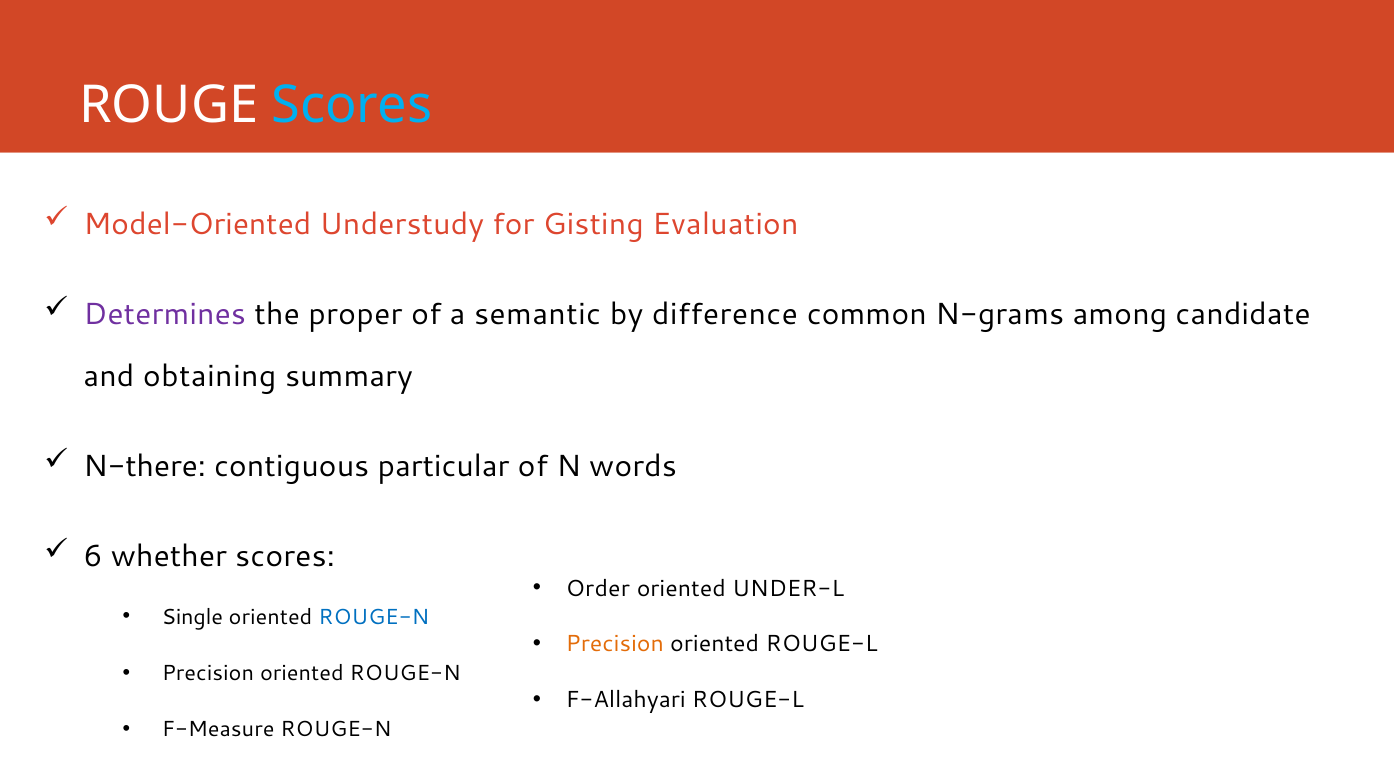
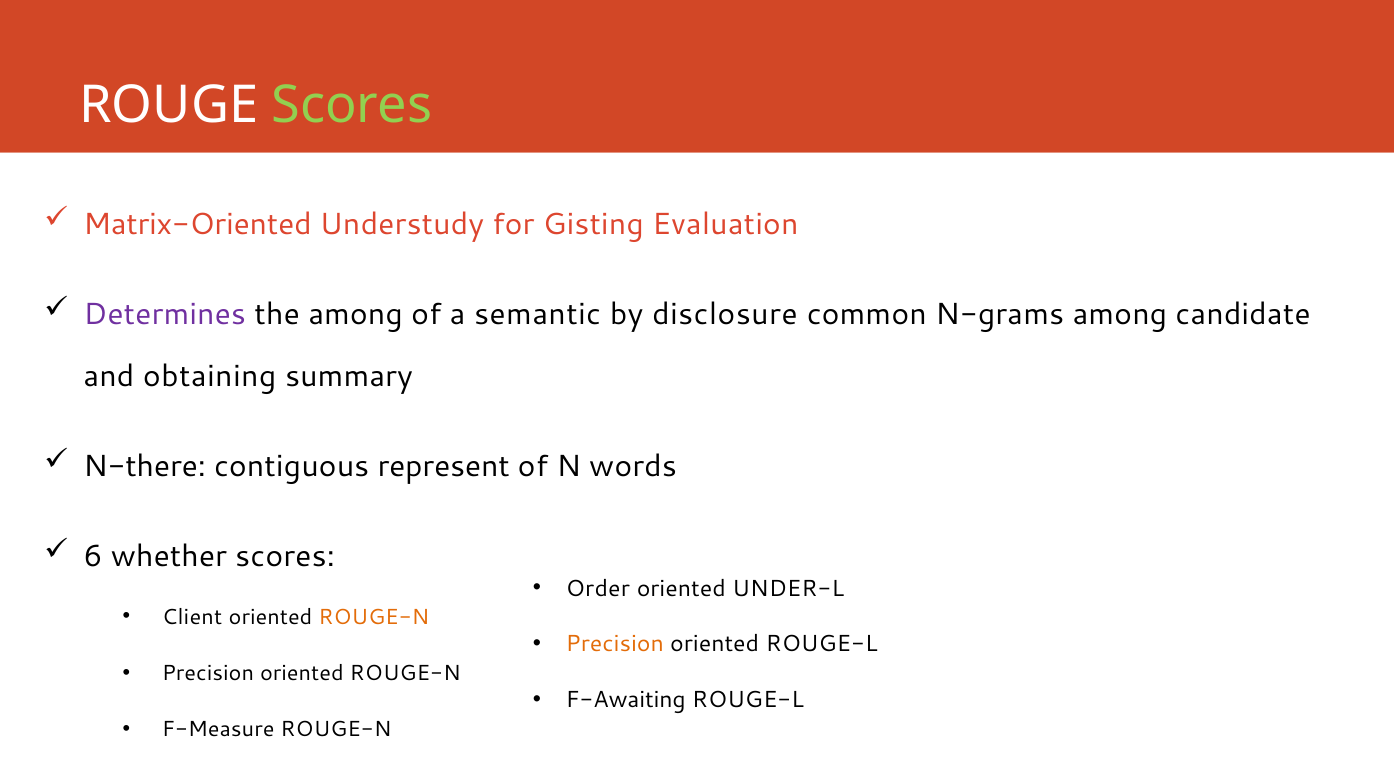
Scores colour: light blue -> light green (352, 105)
Model-Oriented: Model-Oriented -> Matrix-Oriented (197, 224)
the proper: proper -> among (356, 314)
difference: difference -> disclosure (725, 314)
particular: particular -> represent (444, 466)
Single: Single -> Client (192, 617)
ROUGE-N colour: blue -> orange (374, 617)
F-Allahyari: F-Allahyari -> F-Awaiting (626, 700)
